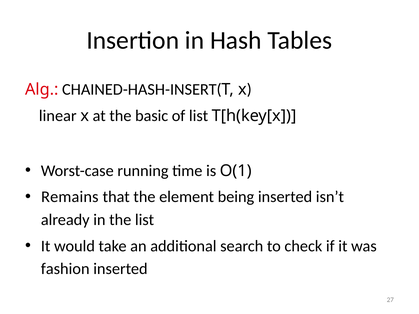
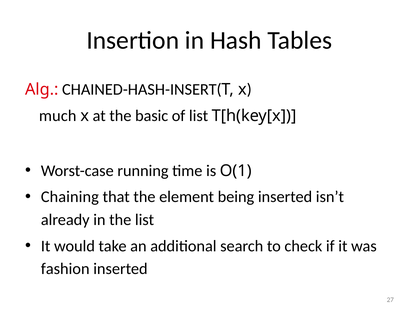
linear: linear -> much (58, 116)
Remains: Remains -> Chaining (70, 197)
